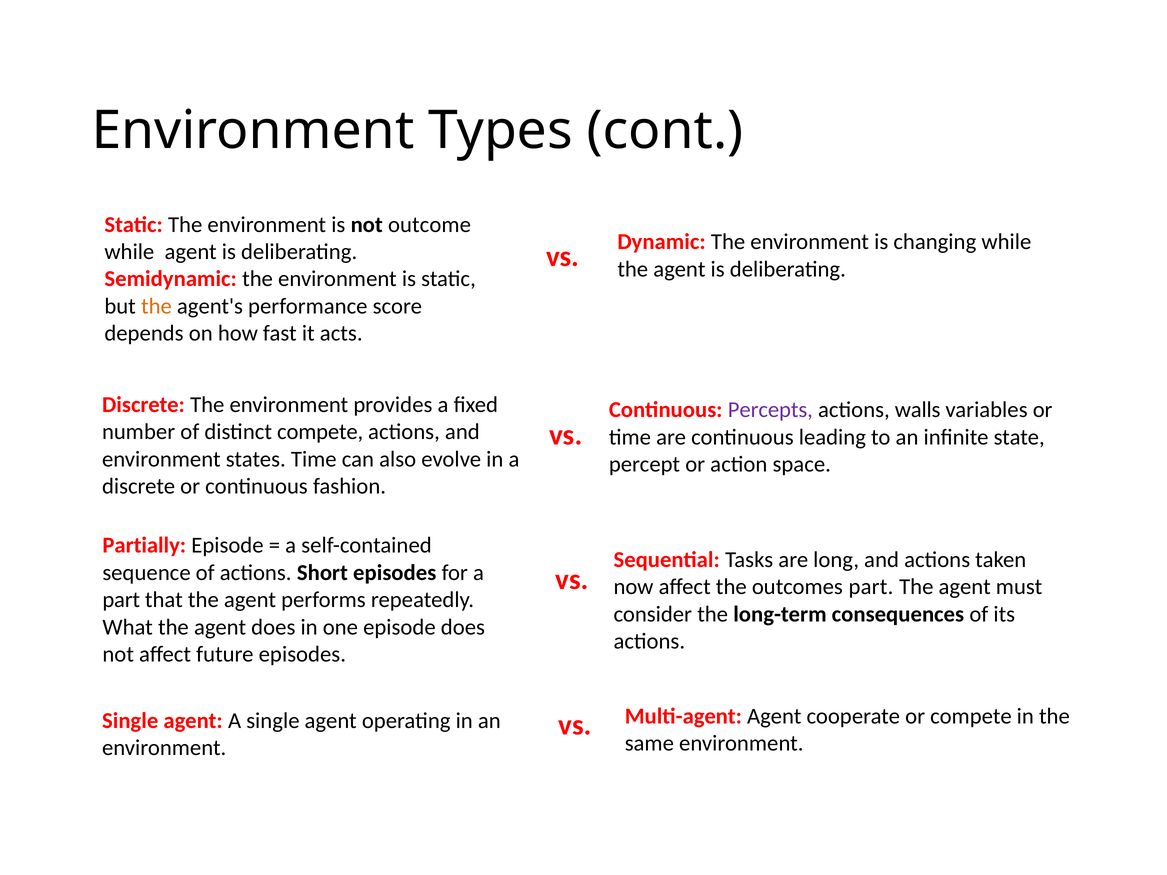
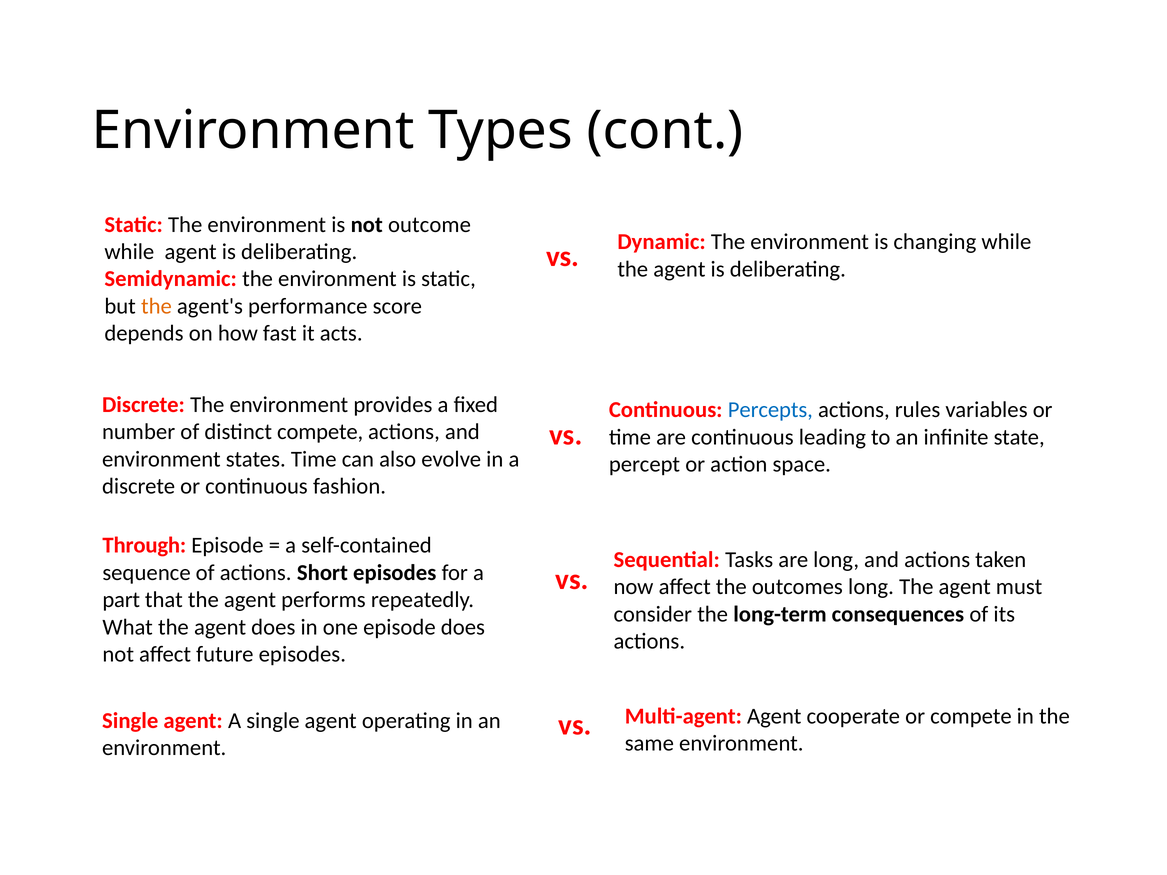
Percepts colour: purple -> blue (770, 410)
walls: walls -> rules (918, 410)
Partially: Partially -> Through (144, 546)
outcomes part: part -> long (871, 587)
